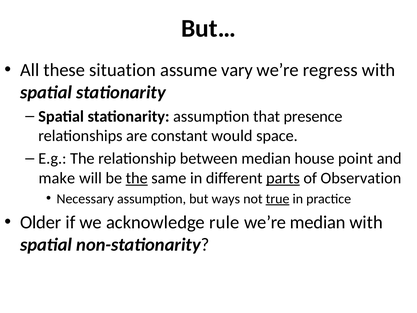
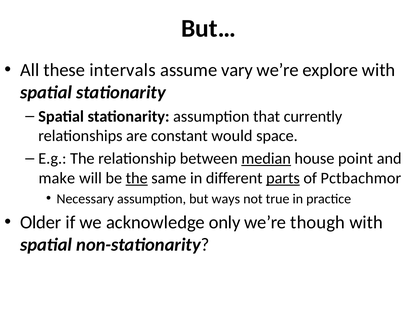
situation: situation -> intervals (123, 70)
regress: regress -> explore (330, 70)
presence: presence -> currently (313, 116)
median underline: none -> present (266, 158)
Observation: Observation -> Pctbachmor (361, 178)
true underline: present -> none (278, 199)
rule: rule -> only (225, 222)
we’re median: median -> though (318, 222)
